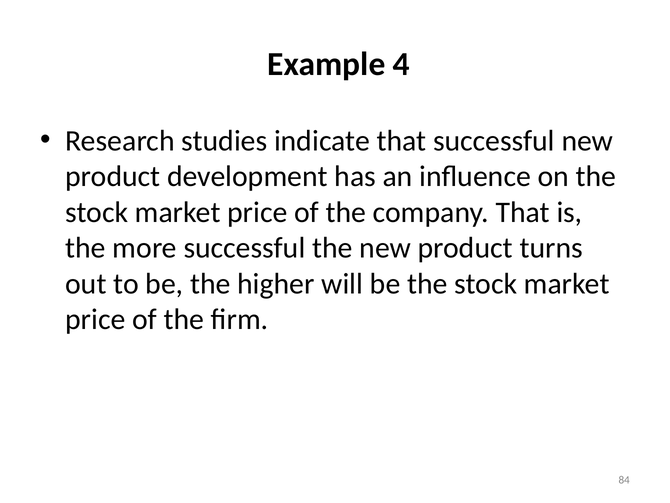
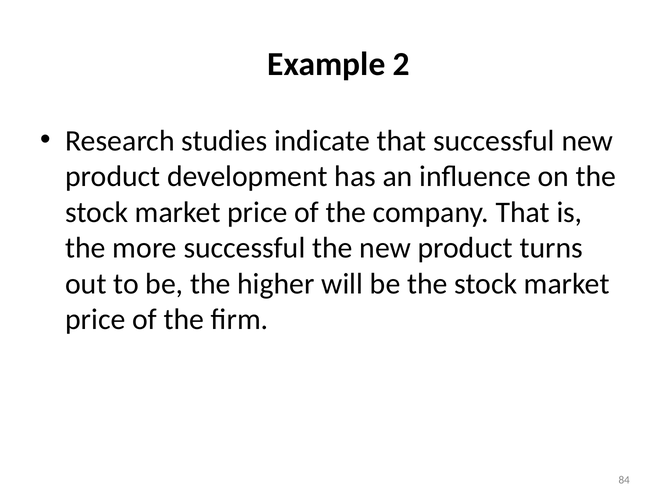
4: 4 -> 2 (401, 64)
